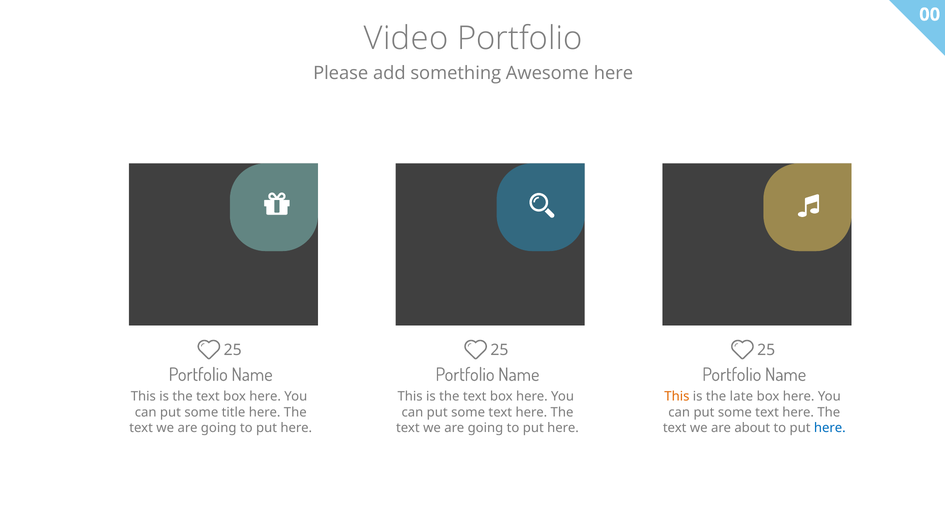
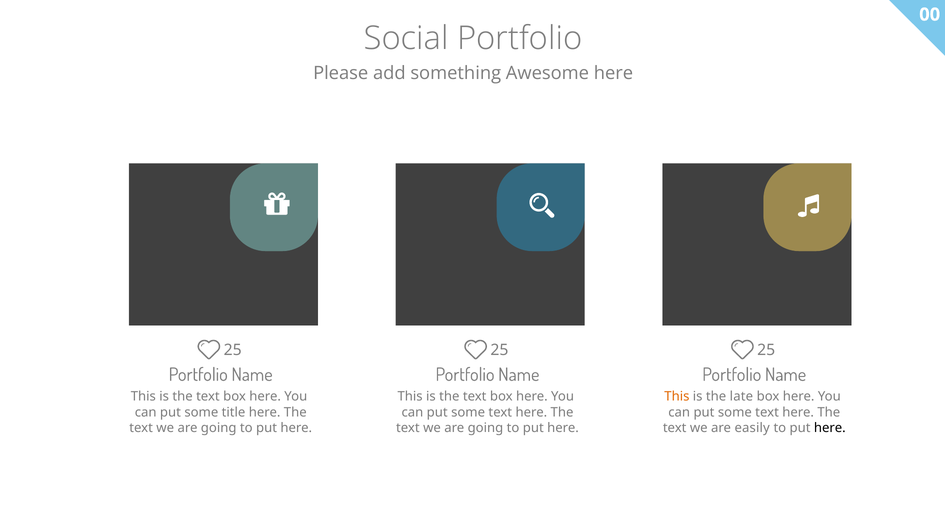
Video: Video -> Social (406, 39)
about: about -> easily (752, 428)
here colour: blue -> black (830, 428)
